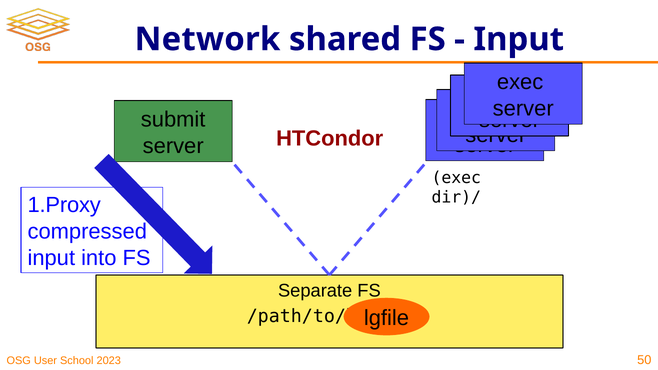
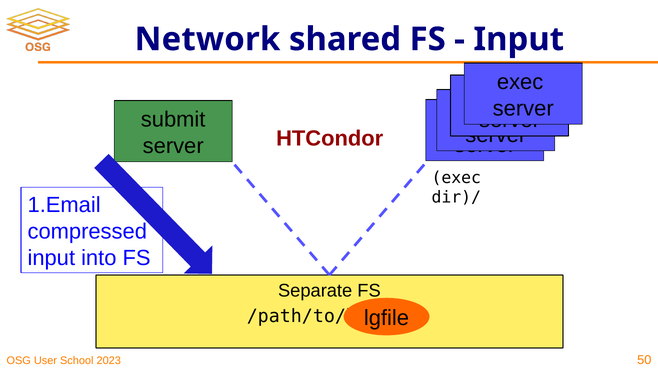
1.Proxy: 1.Proxy -> 1.Email (64, 205)
